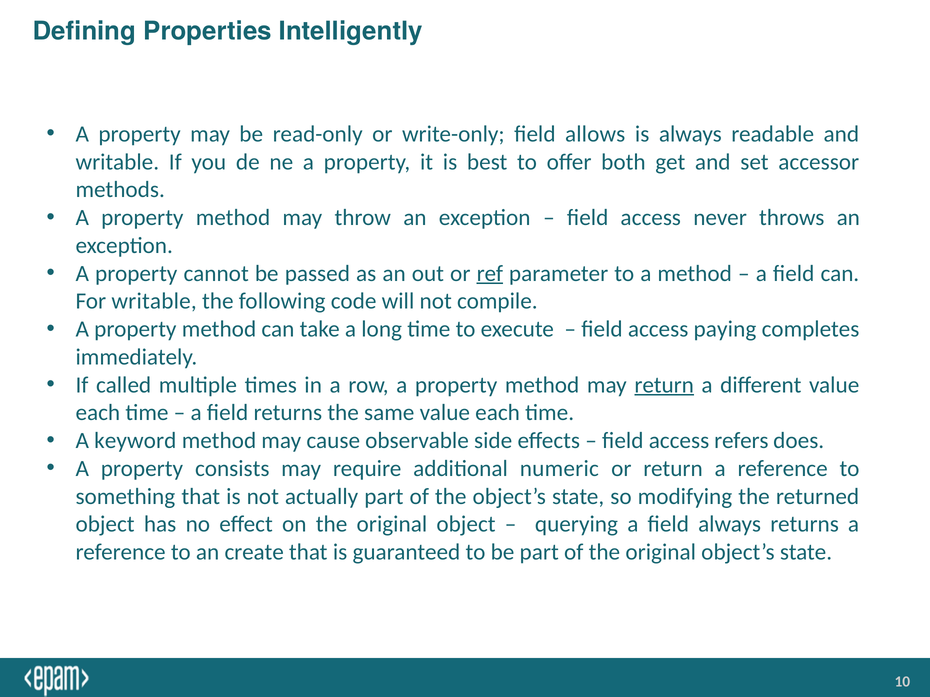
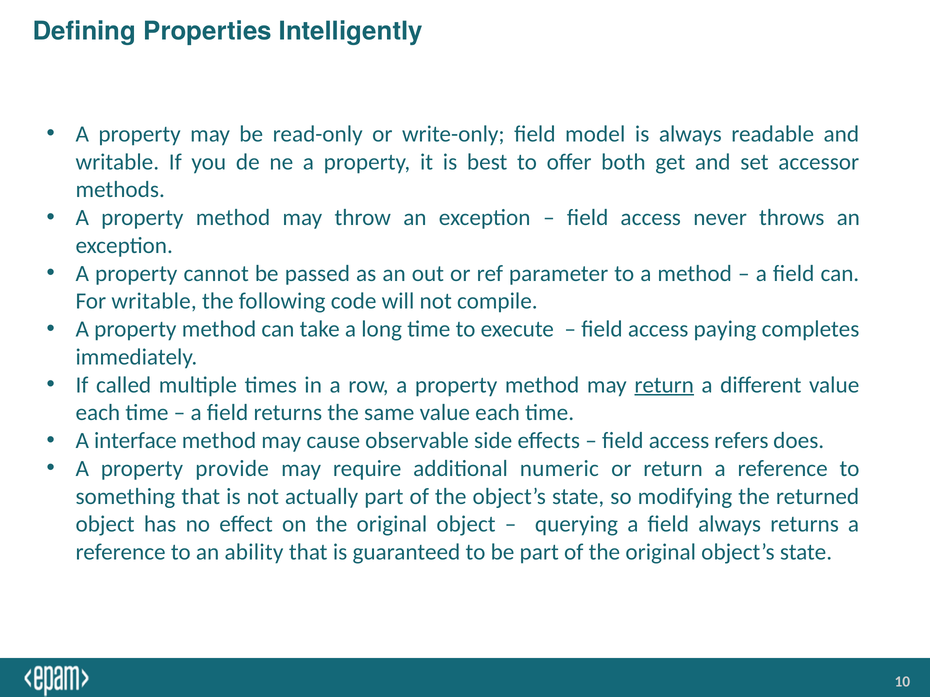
allows: allows -> model (595, 134)
ref underline: present -> none (490, 274)
keyword: keyword -> interface (135, 441)
consists: consists -> provide (232, 469)
create: create -> ability (254, 553)
